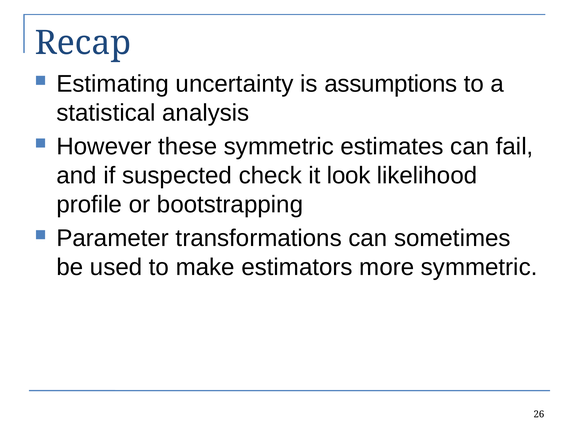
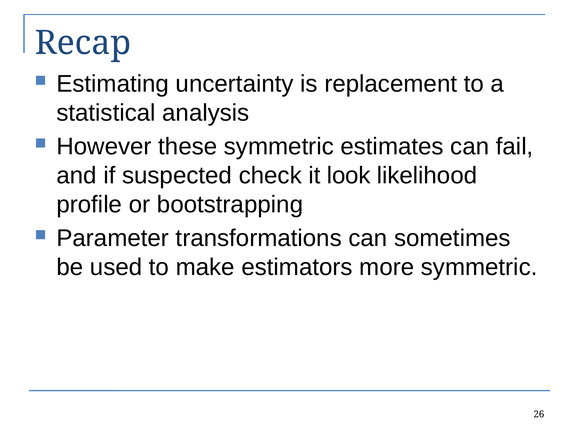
assumptions: assumptions -> replacement (391, 84)
